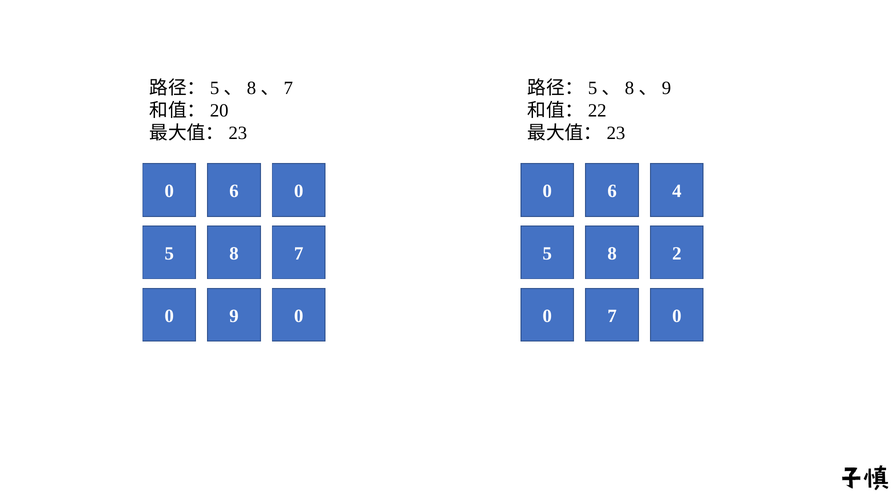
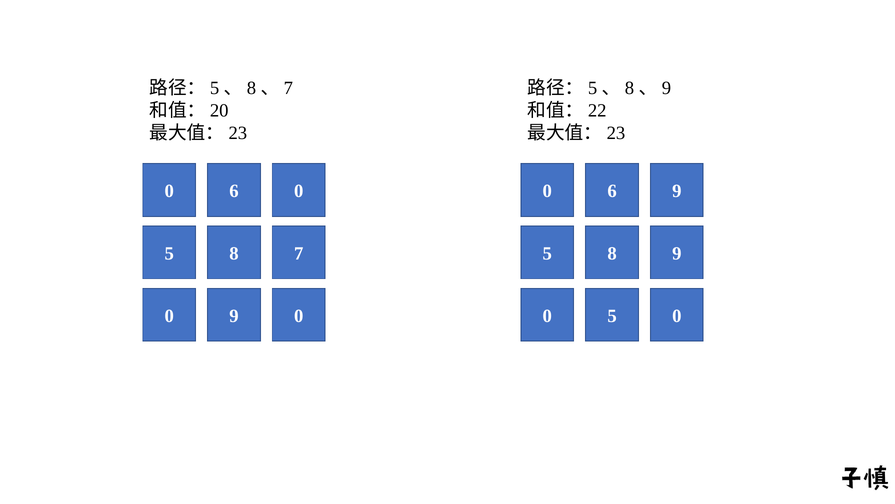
6 4: 4 -> 9 (677, 191)
8 2: 2 -> 9 (677, 253)
7: 7 -> 5 (612, 316)
